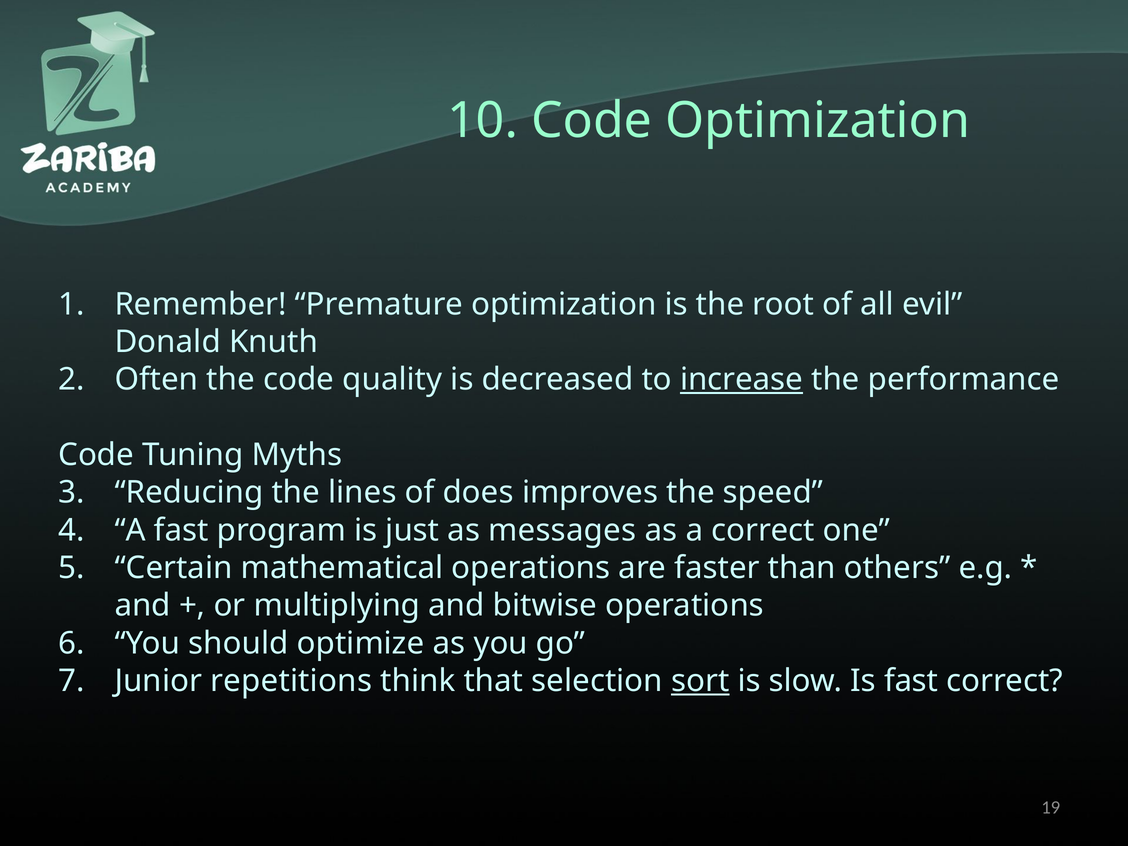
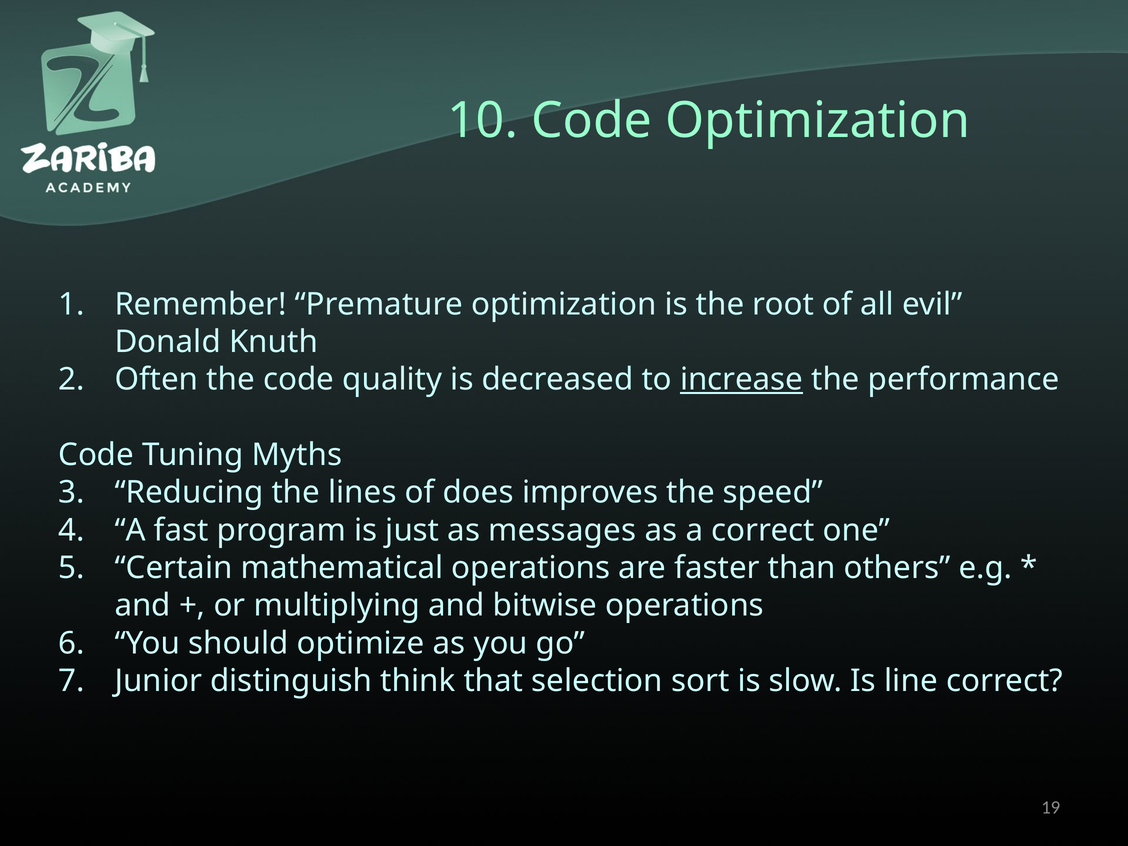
repetitions: repetitions -> distinguish (291, 681)
sort underline: present -> none (700, 681)
Is fast: fast -> line (911, 681)
